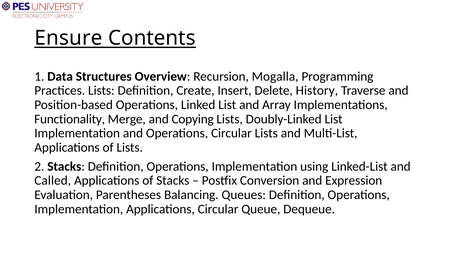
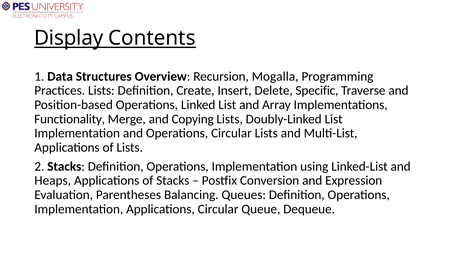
Ensure: Ensure -> Display (69, 38)
History: History -> Specific (317, 90)
Called: Called -> Heaps (53, 180)
